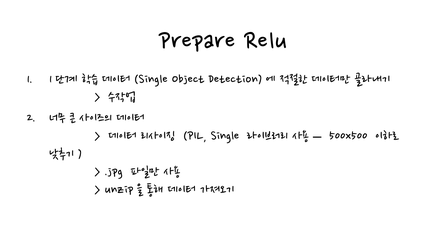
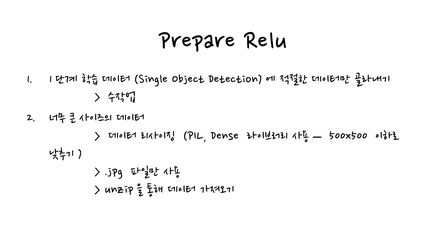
Single: Single -> Dense (225, 136)
